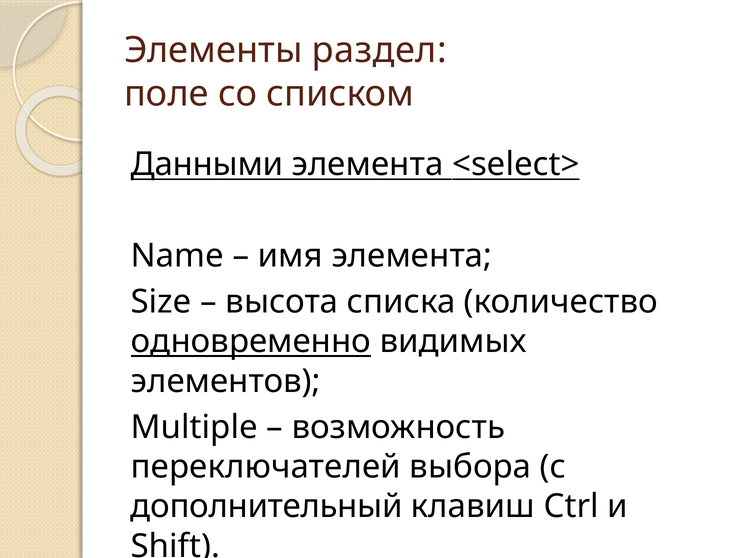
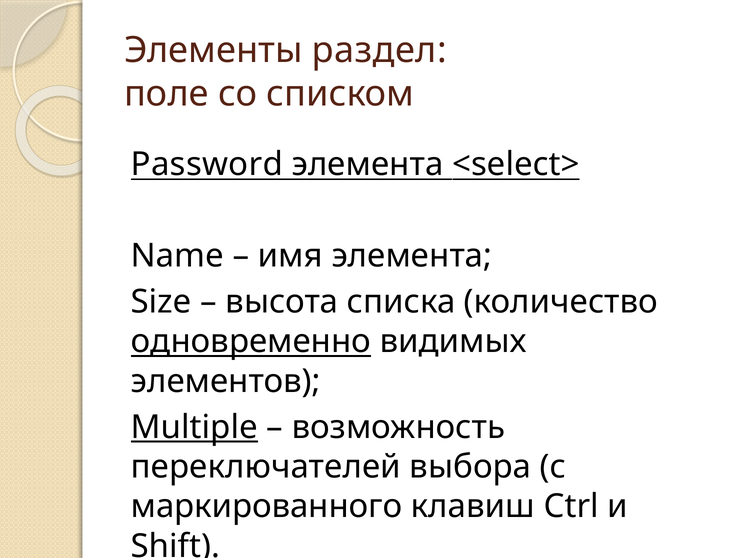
Данными: Данными -> Password (207, 164)
Multiple underline: none -> present (194, 427)
дополнительный: дополнительный -> маркированного (267, 507)
